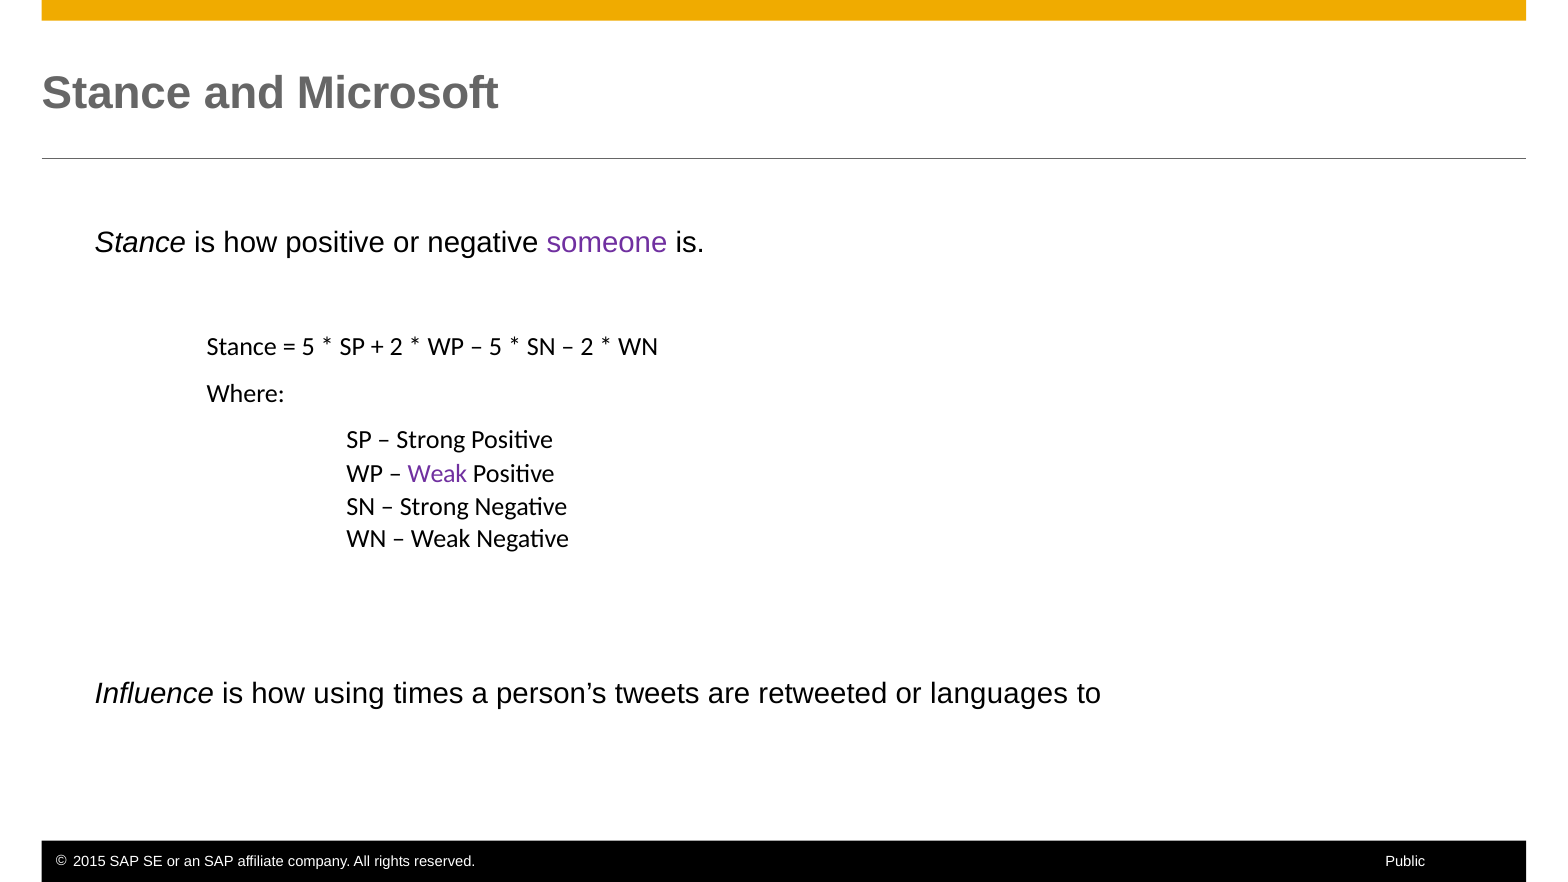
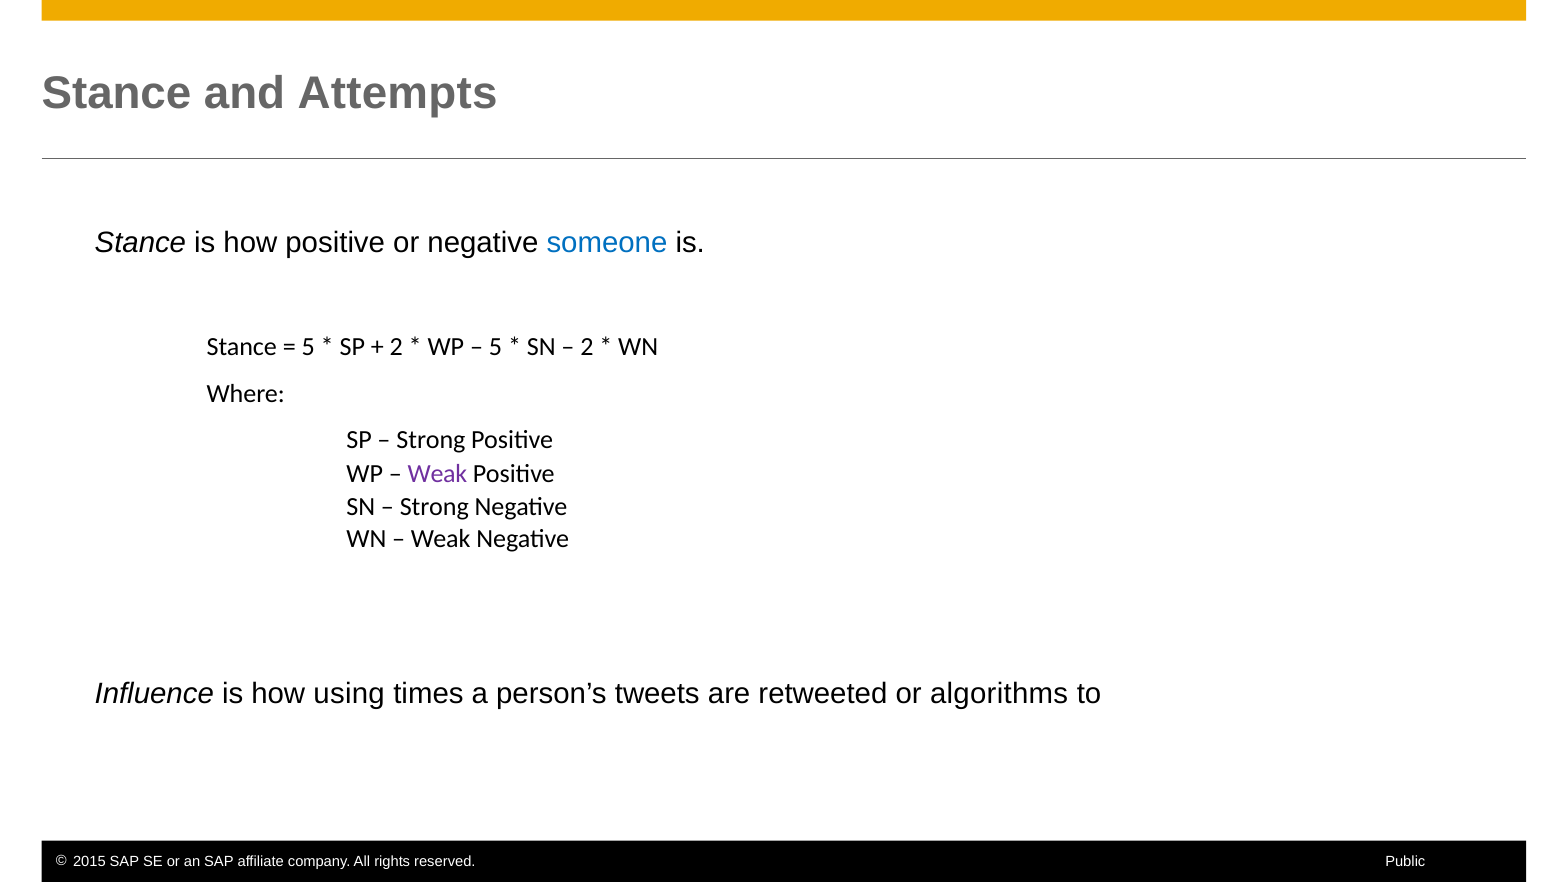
Microsoft: Microsoft -> Attempts (397, 93)
someone colour: purple -> blue (607, 243)
languages: languages -> algorithms (999, 694)
